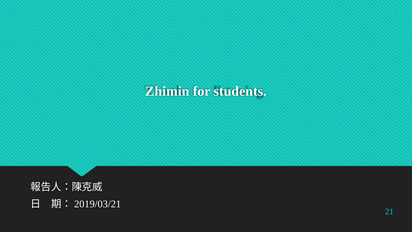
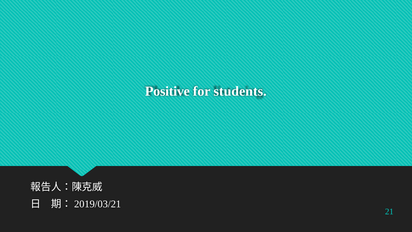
Zhimin: Zhimin -> Positive (167, 91)
